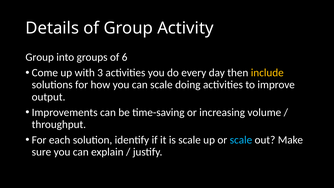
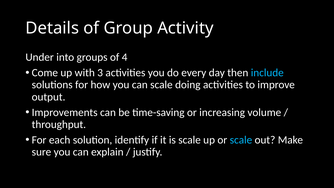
Group: Group -> Under (40, 57)
6: 6 -> 4 (125, 57)
include colour: yellow -> light blue (267, 73)
